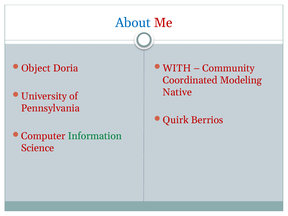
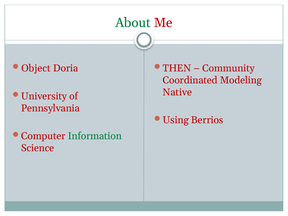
About colour: blue -> green (133, 23)
WITH: WITH -> THEN (177, 68)
Quirk: Quirk -> Using (176, 120)
